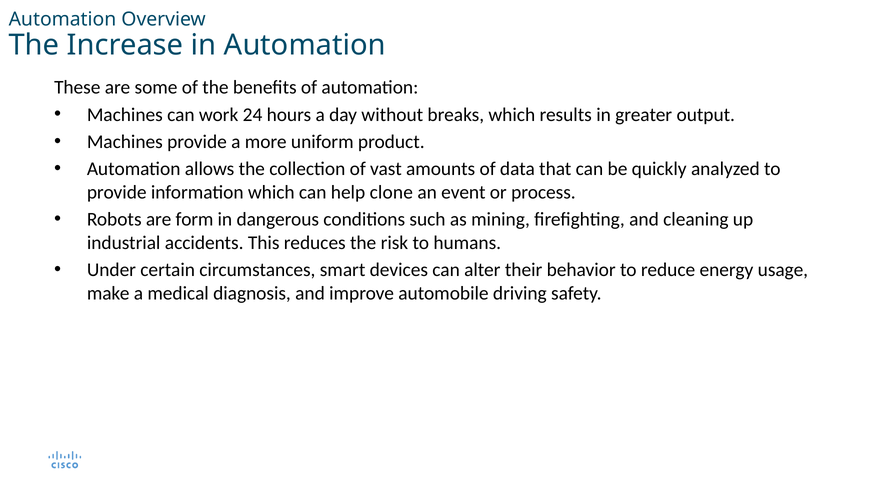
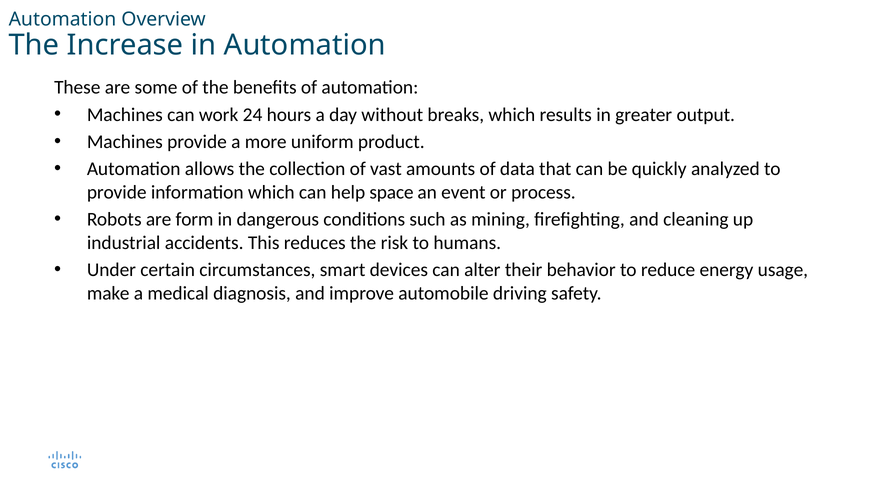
clone: clone -> space (391, 192)
